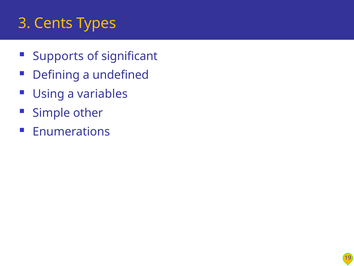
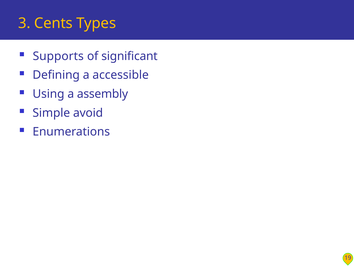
undefined: undefined -> accessible (121, 75)
variables: variables -> assembly (103, 94)
other: other -> avoid (88, 113)
